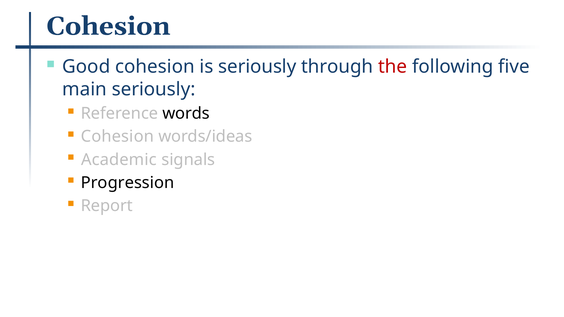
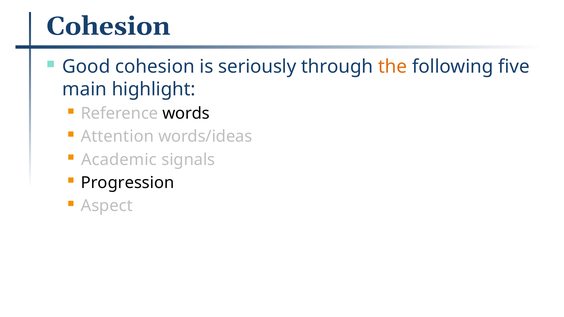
the colour: red -> orange (393, 67)
main seriously: seriously -> highlight (154, 89)
Cohesion: Cohesion -> Attention (117, 137)
Report: Report -> Aspect (107, 206)
